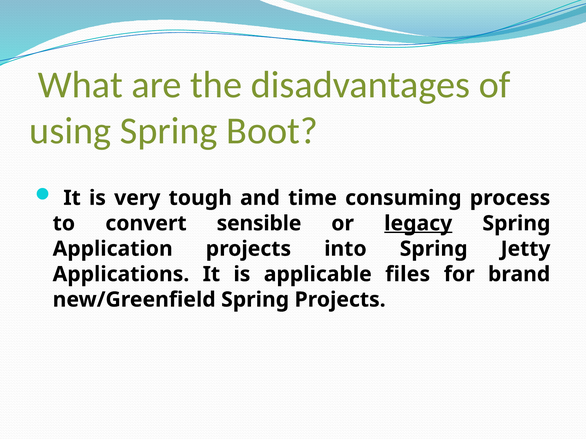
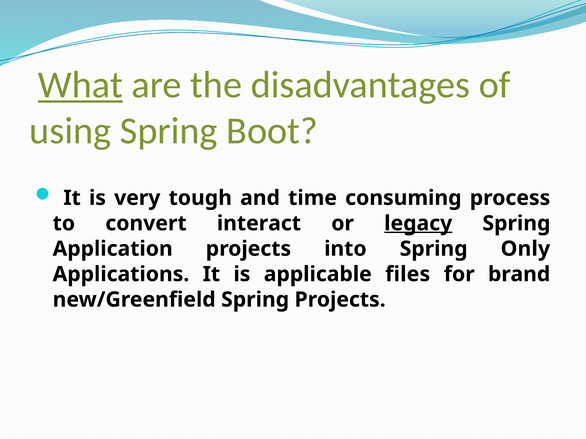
What underline: none -> present (80, 85)
sensible: sensible -> interact (259, 224)
Jetty: Jetty -> Only (525, 249)
